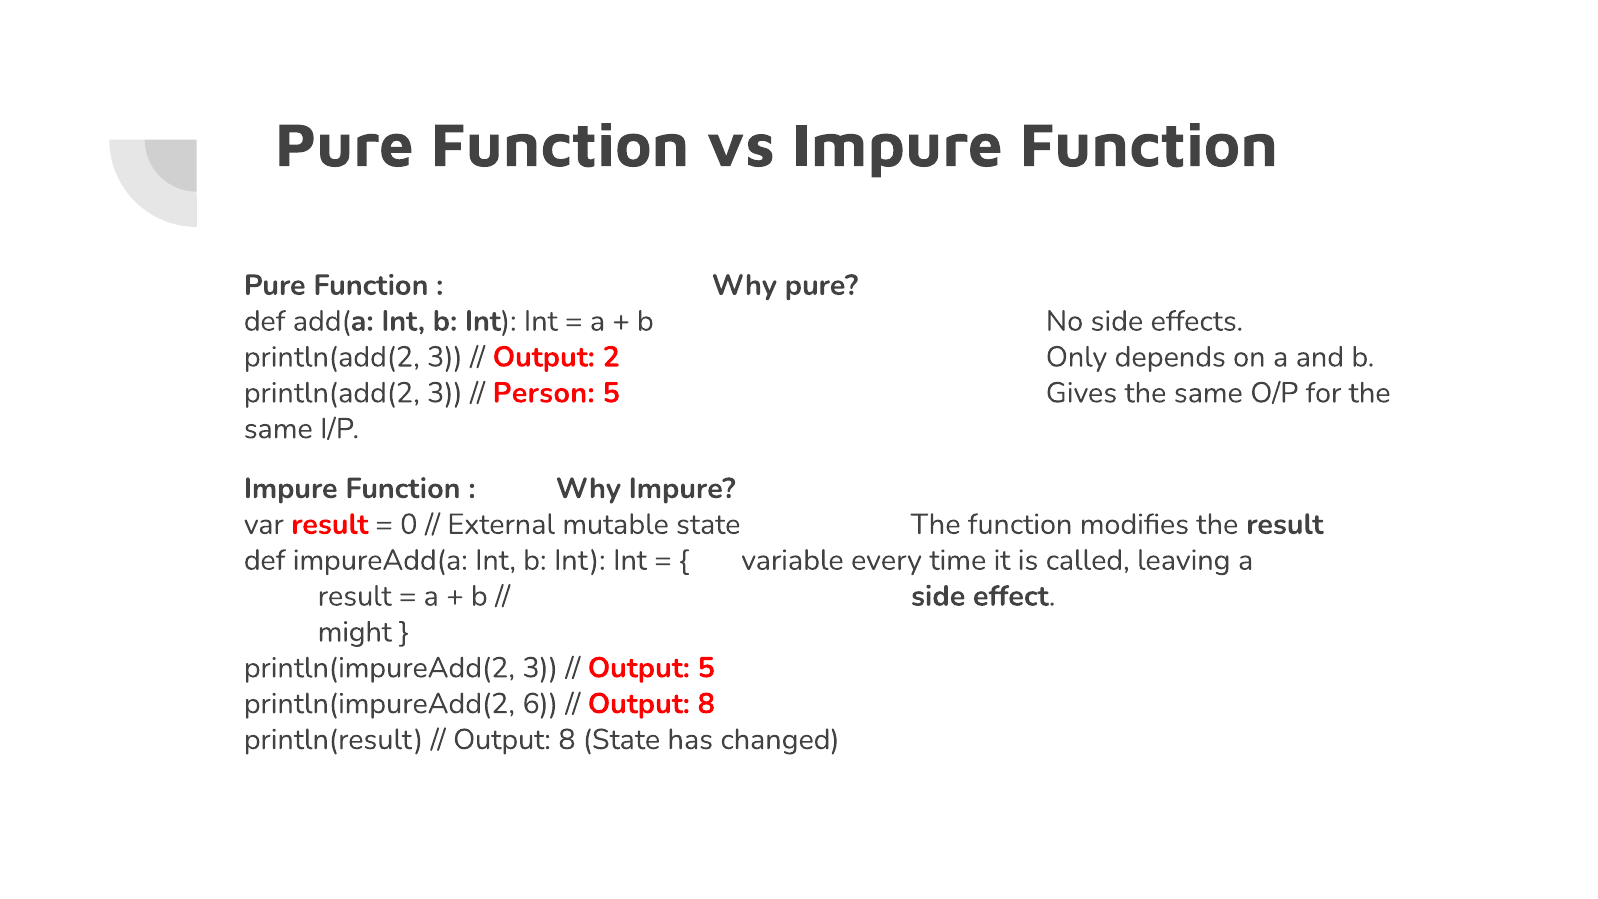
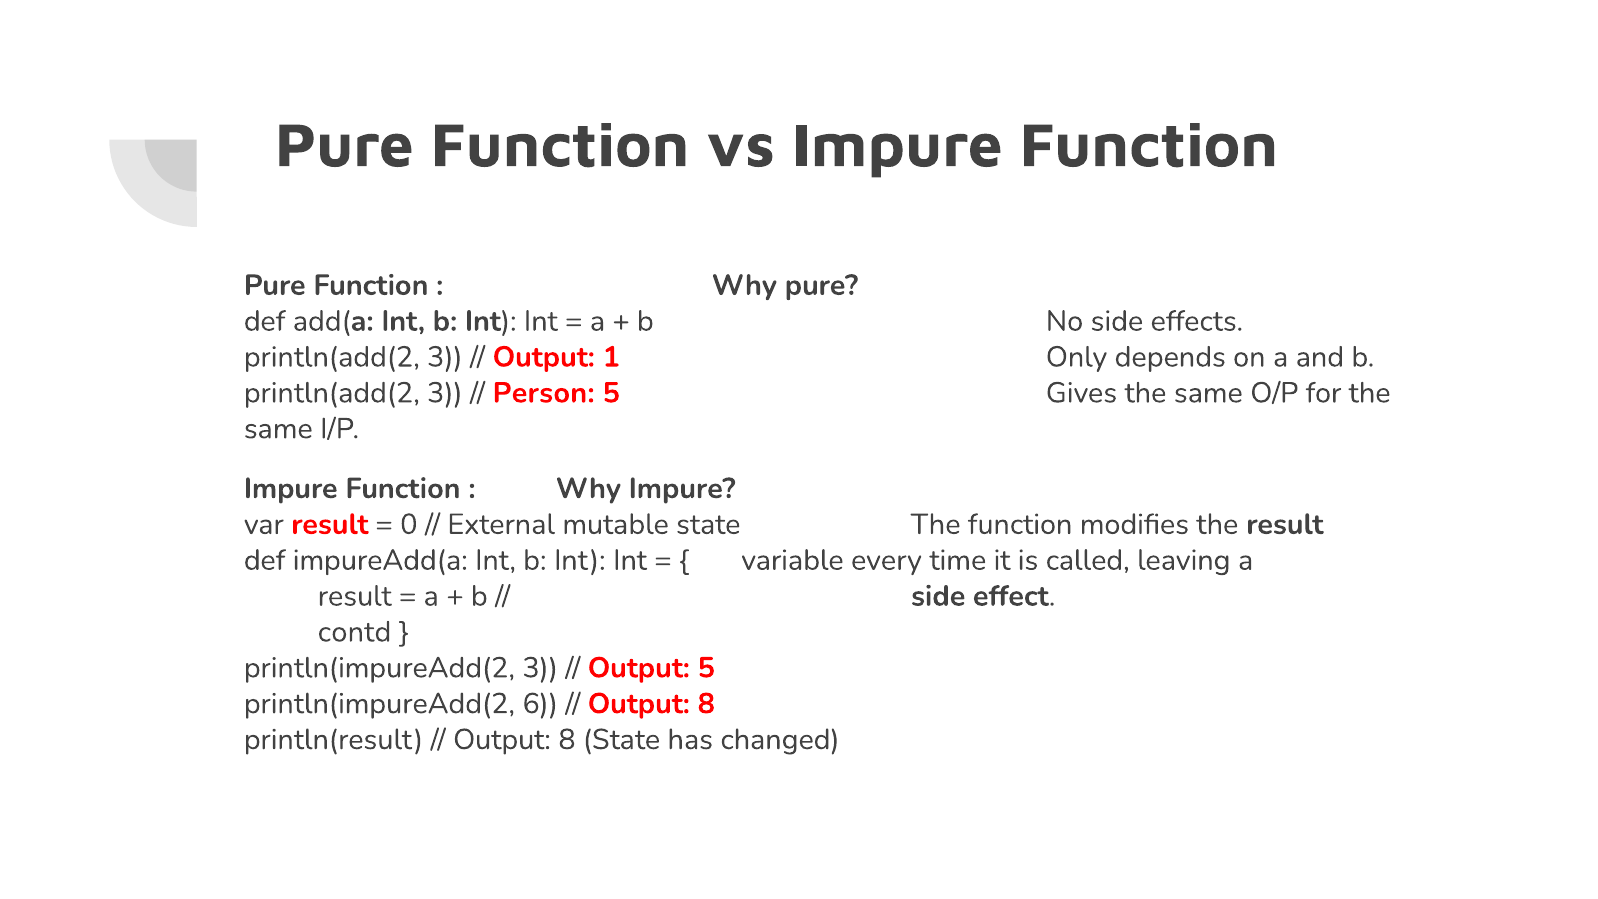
2: 2 -> 1 (611, 357)
might: might -> contd (355, 632)
